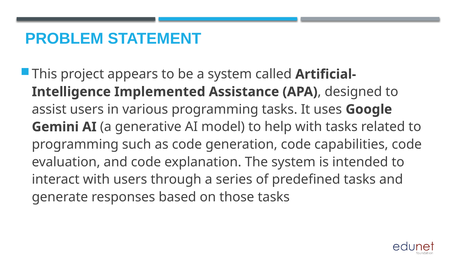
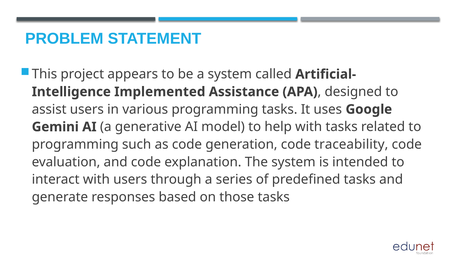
capabilities: capabilities -> traceability (351, 144)
